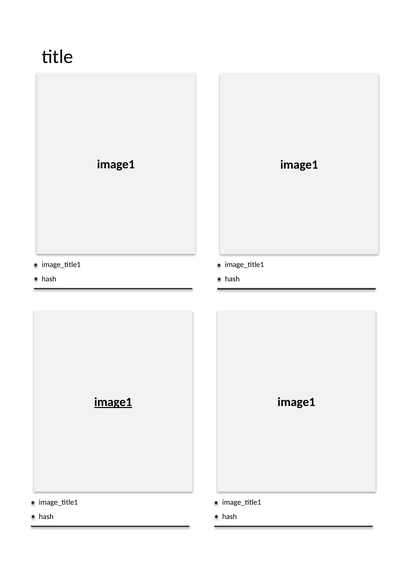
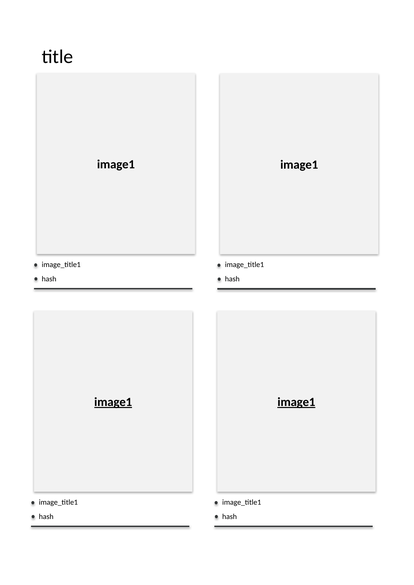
image1 underline: none -> present (296, 403)
